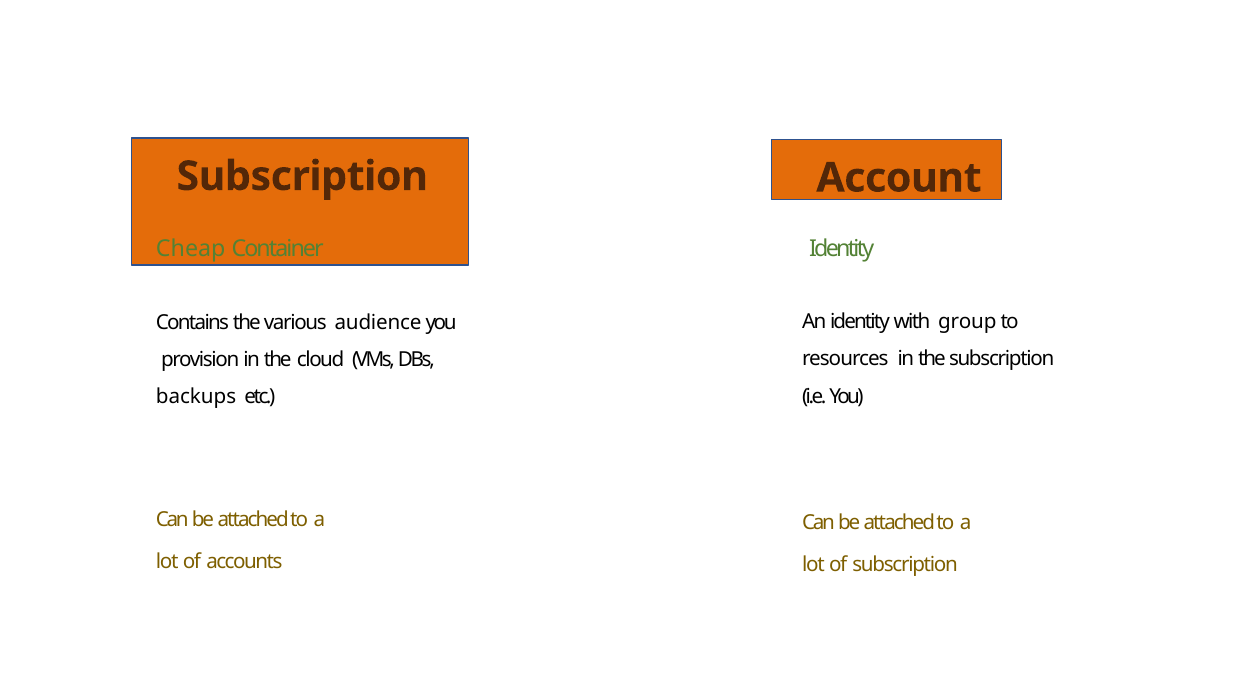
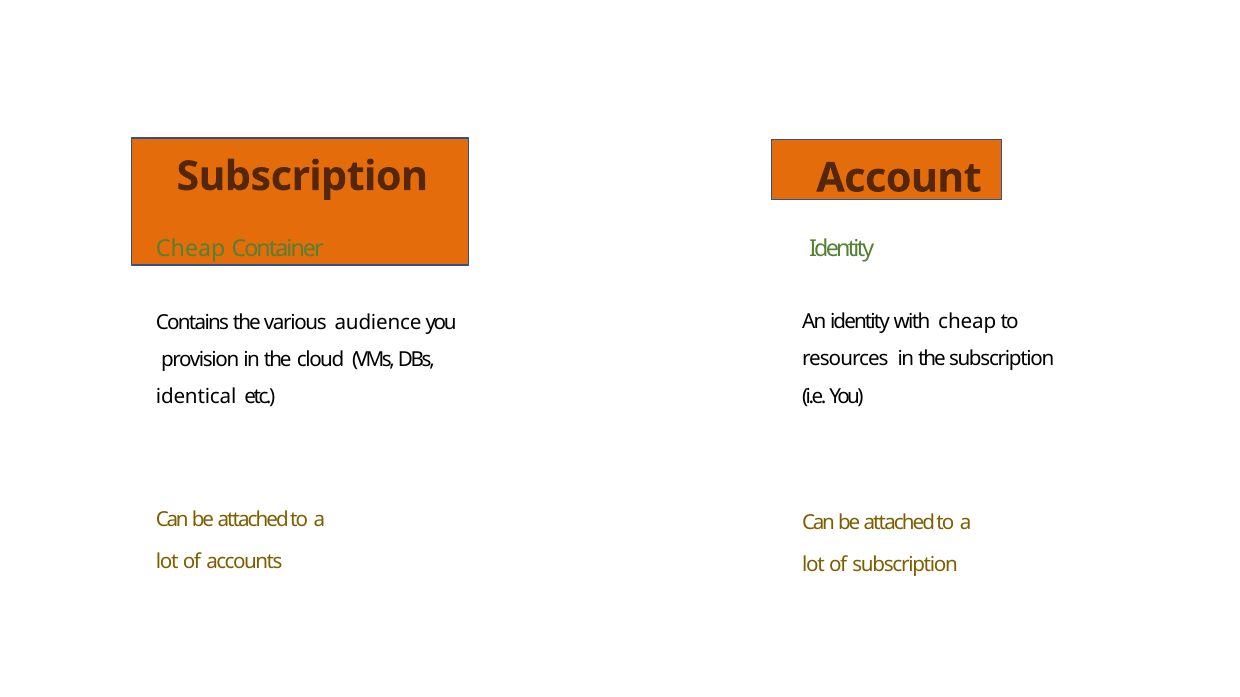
with group: group -> cheap (967, 322)
backups: backups -> identical (196, 397)
